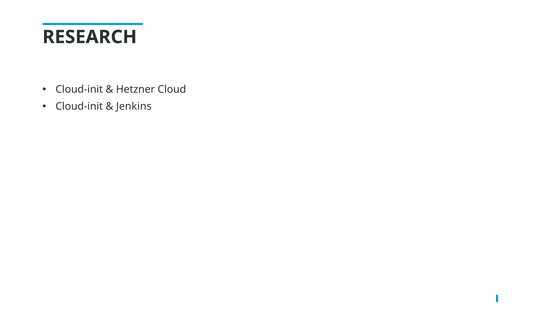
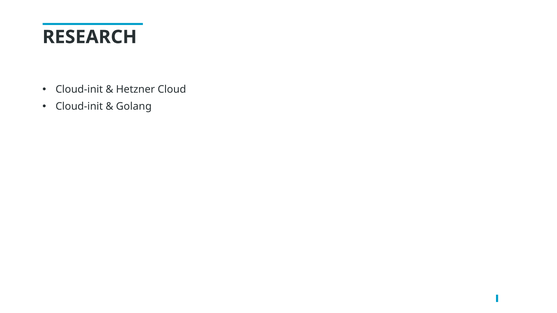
Jenkins: Jenkins -> Golang (134, 107)
